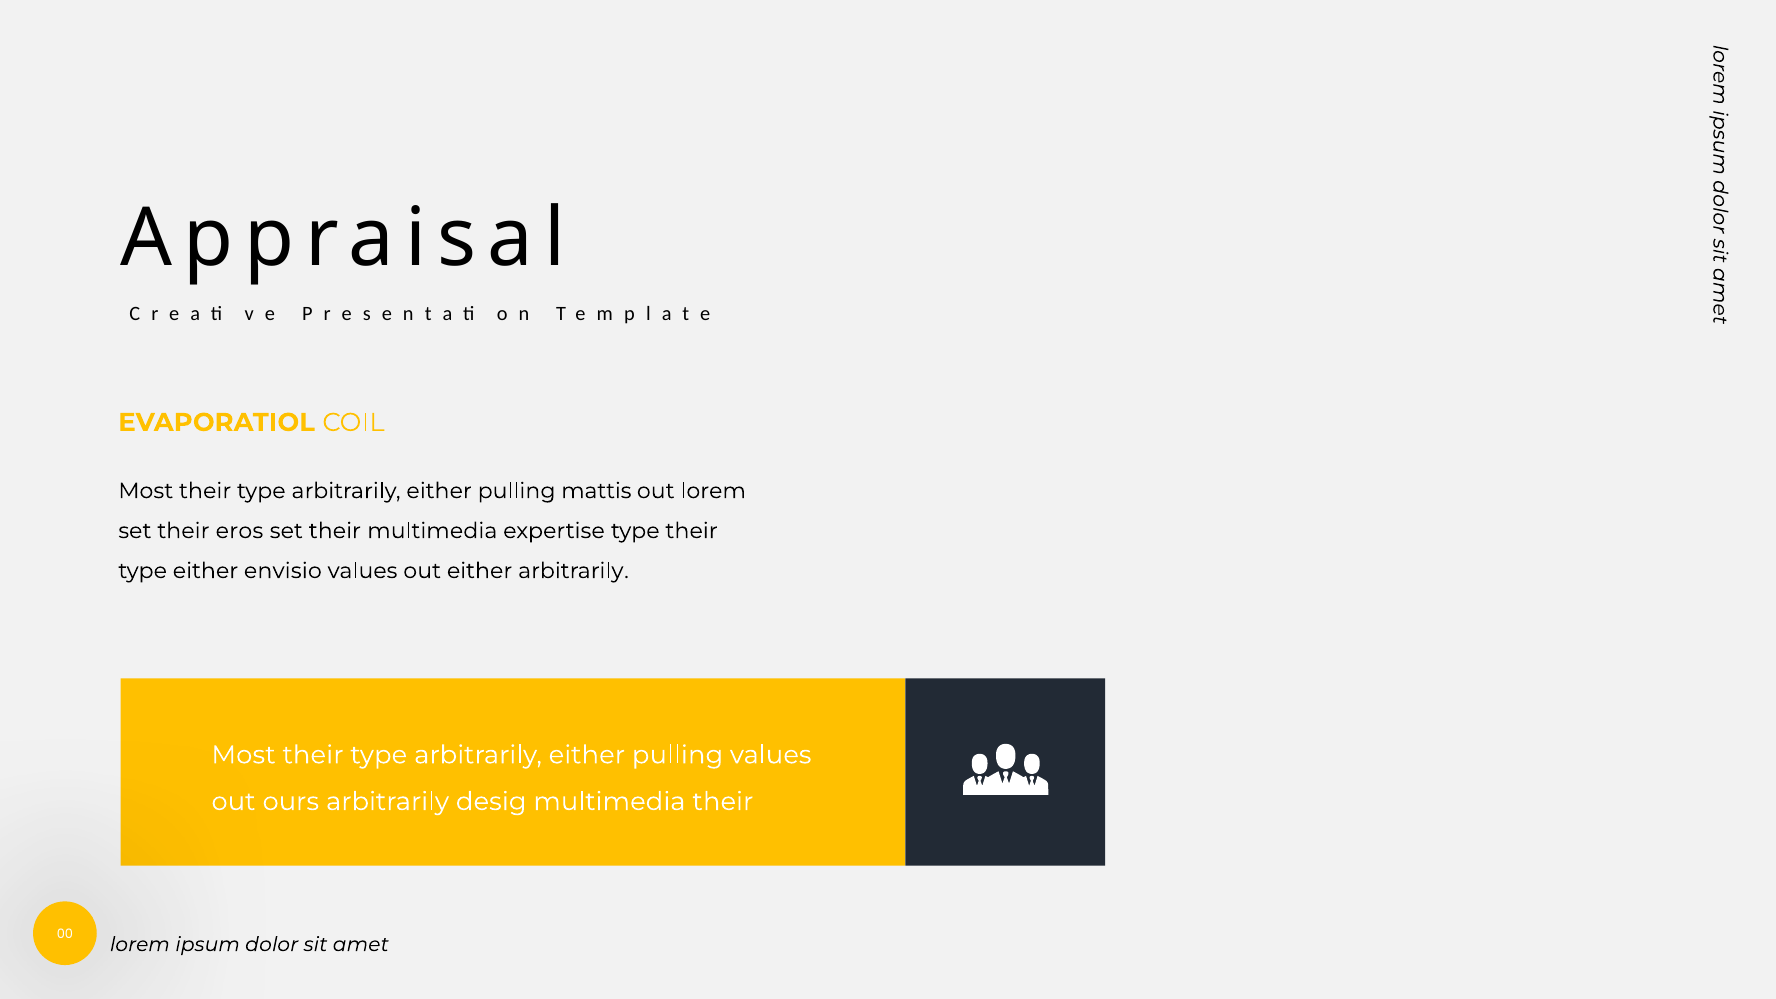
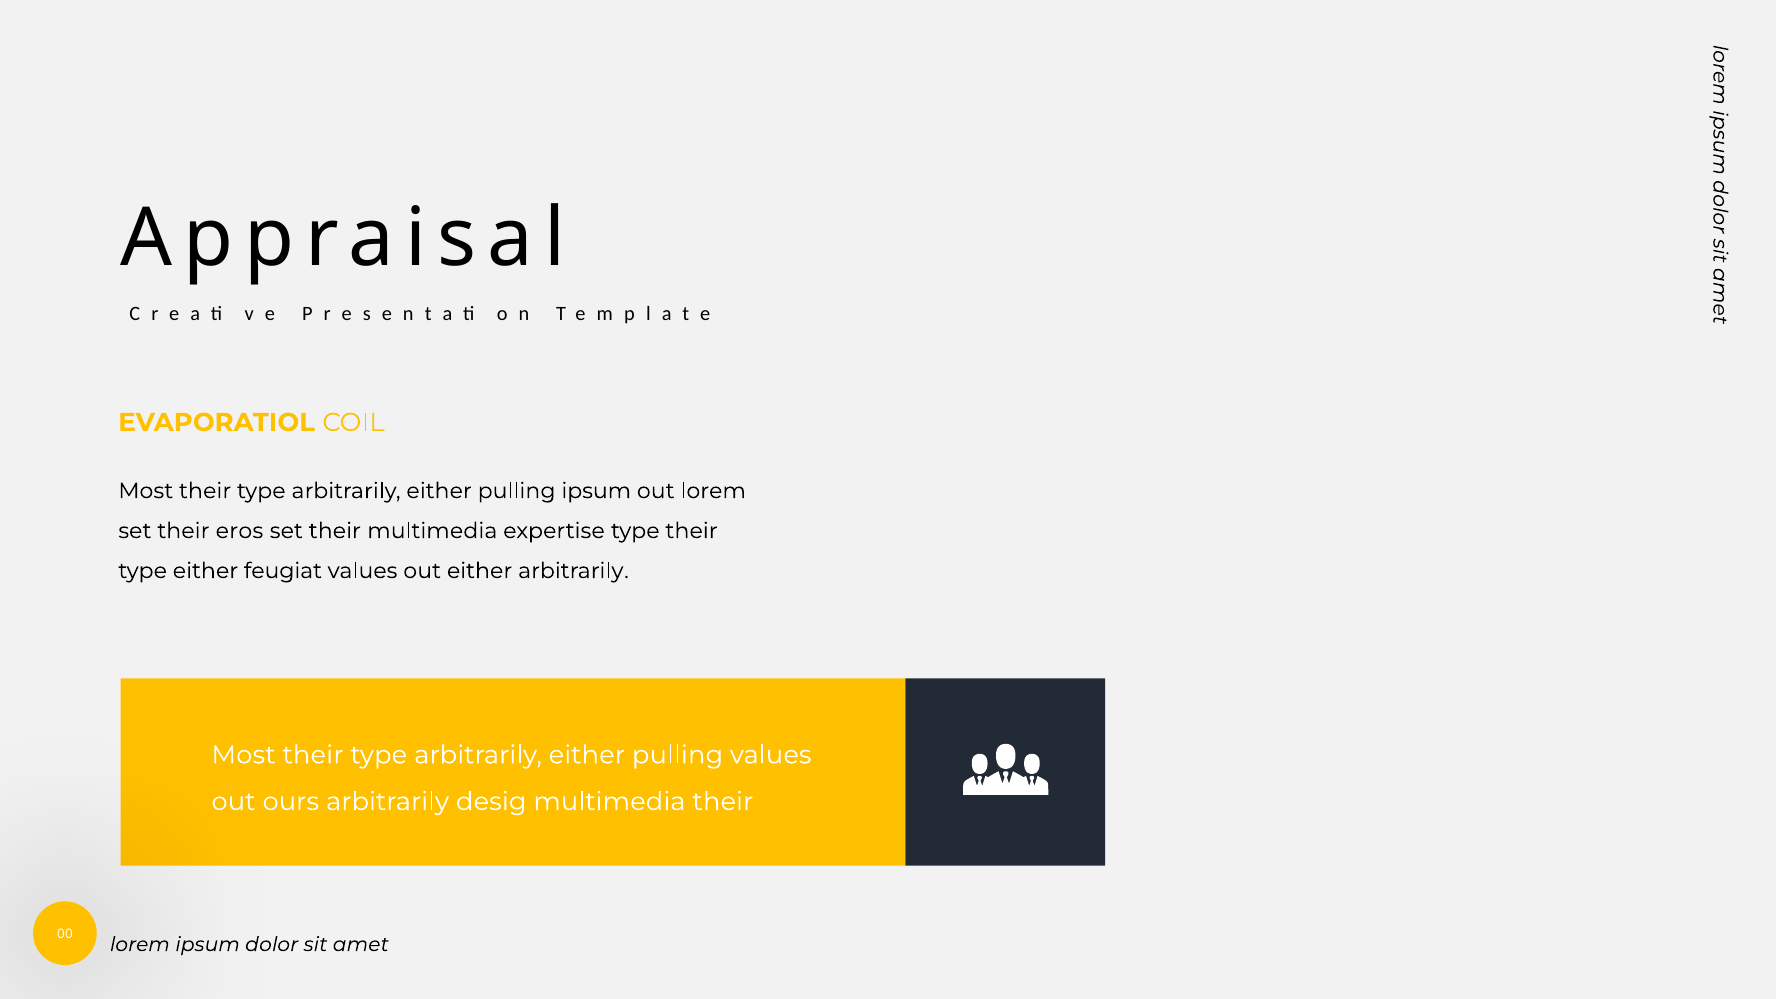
pulling mattis: mattis -> ipsum (596, 491)
envisio: envisio -> feugiat (283, 571)
